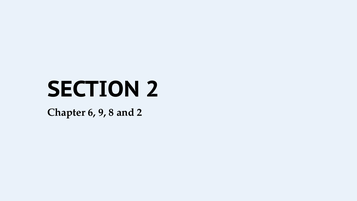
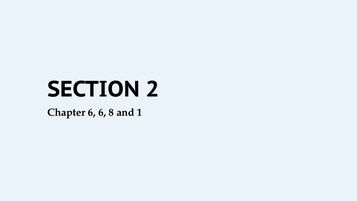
6 9: 9 -> 6 (102, 112)
and 2: 2 -> 1 (140, 112)
